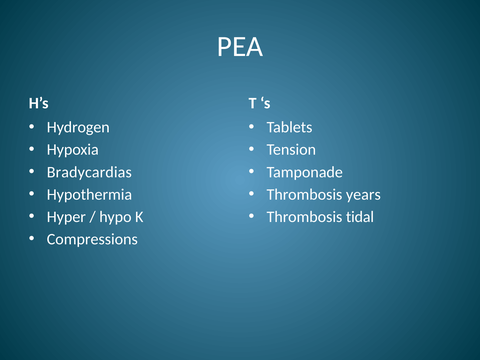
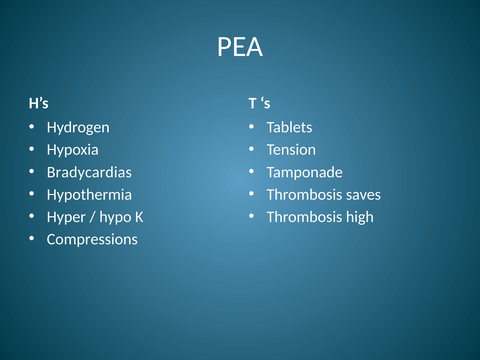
years: years -> saves (363, 194)
tidal: tidal -> high (360, 217)
